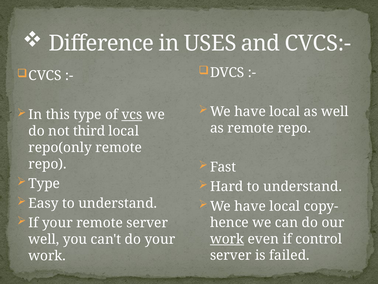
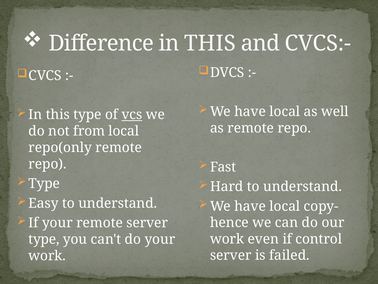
Difference in USES: USES -> THIS (210, 43)
third: third -> from (89, 131)
work underline: present -> none (227, 239)
well: well -> type (44, 239)
